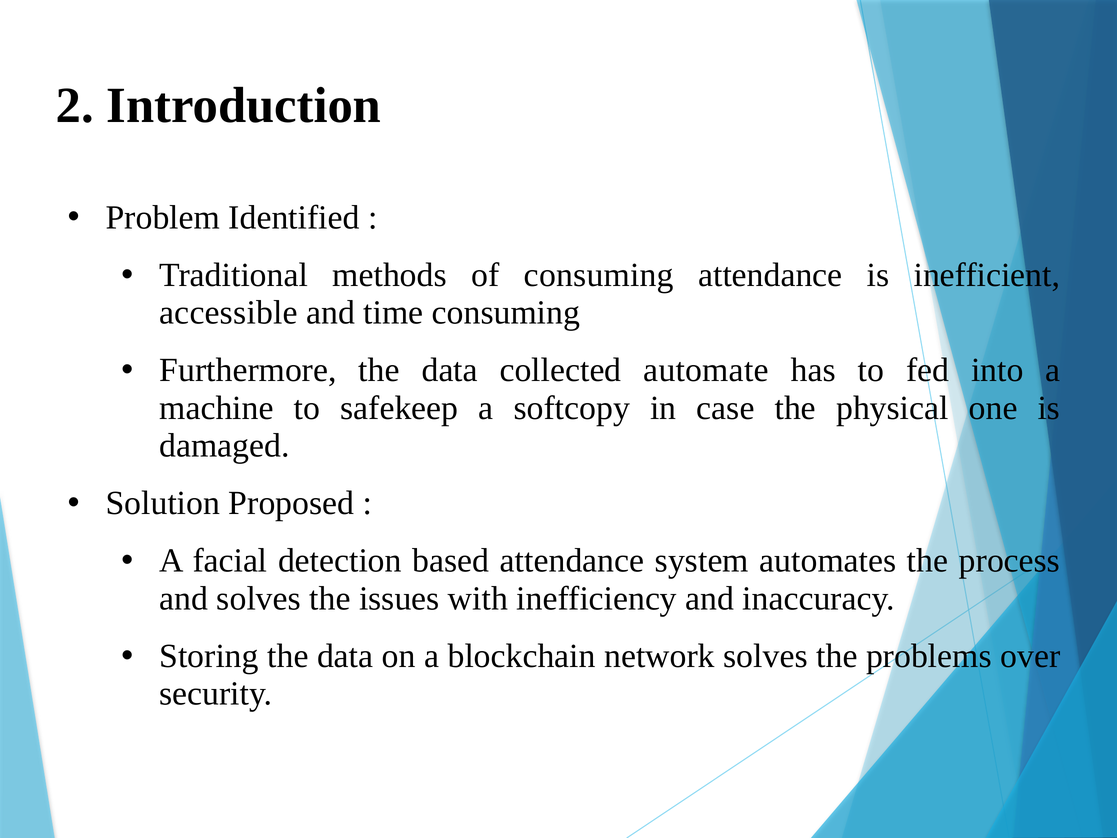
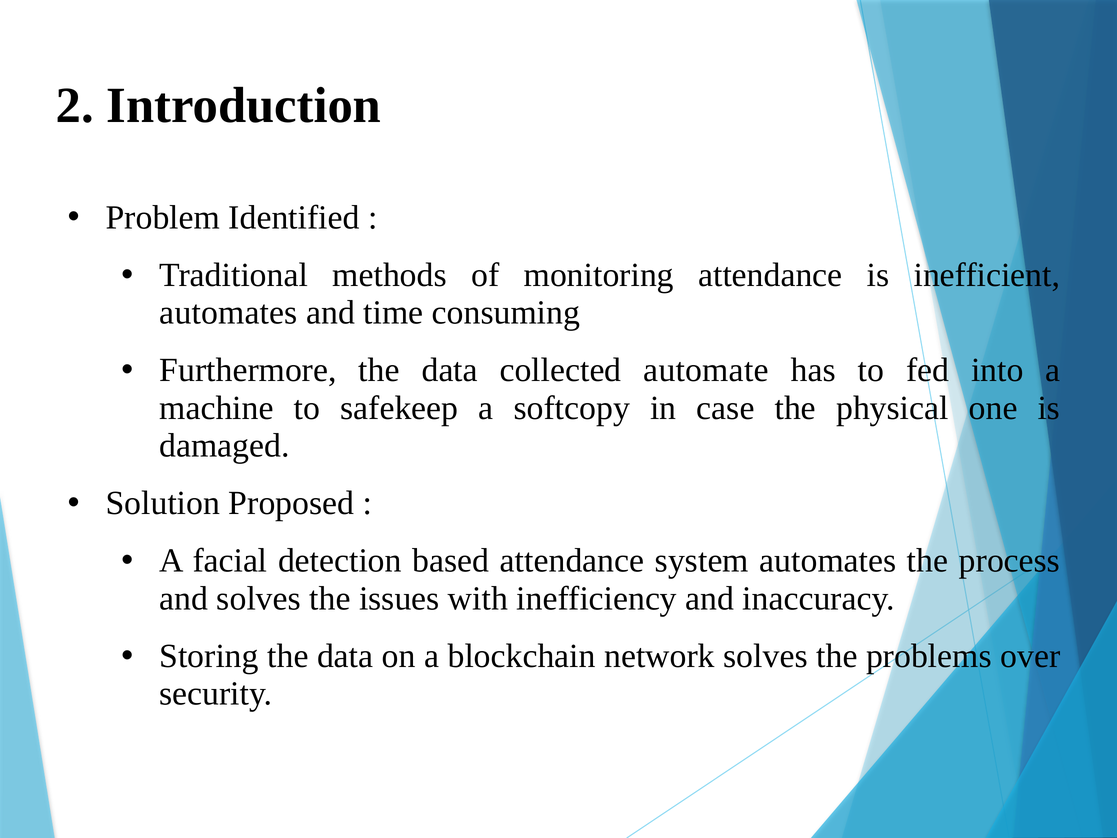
of consuming: consuming -> monitoring (599, 275)
accessible: accessible -> automates (228, 313)
